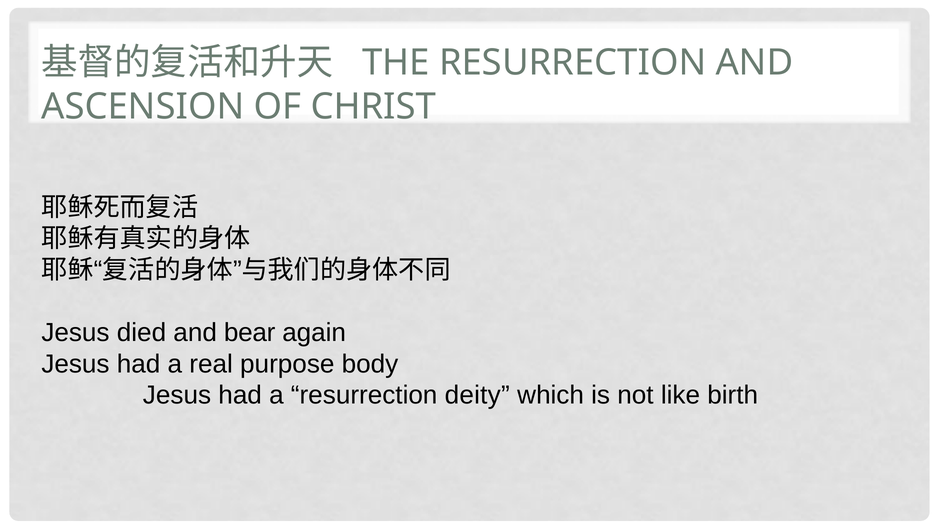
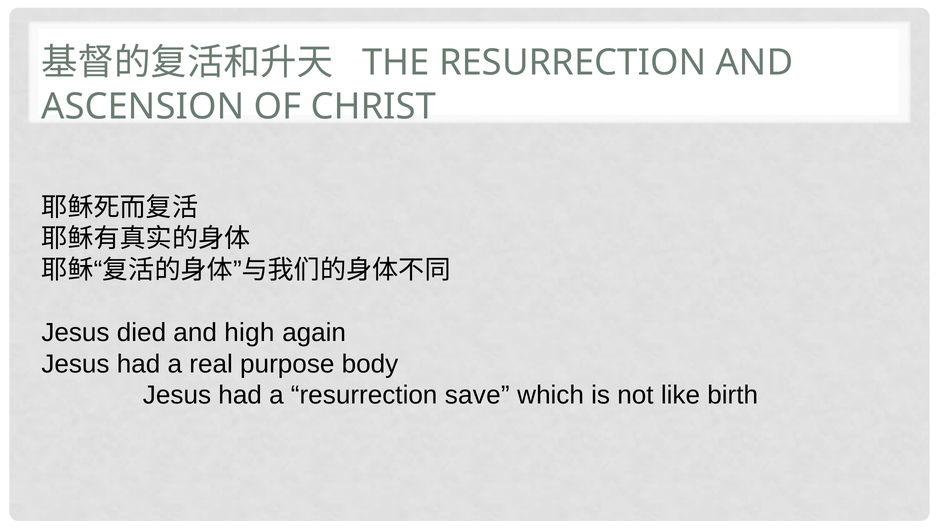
bear: bear -> high (249, 333)
deity: deity -> save (477, 395)
